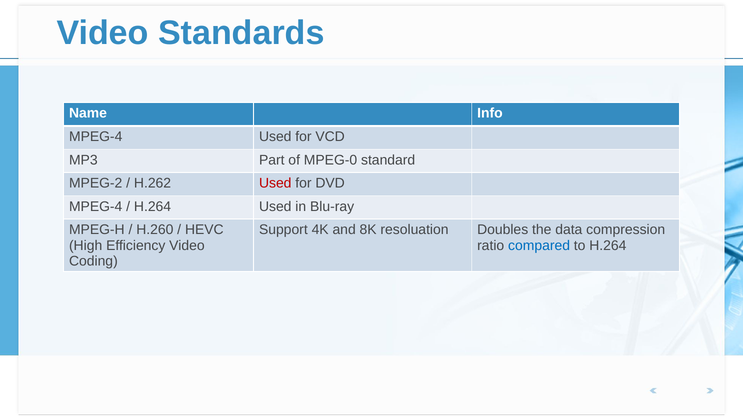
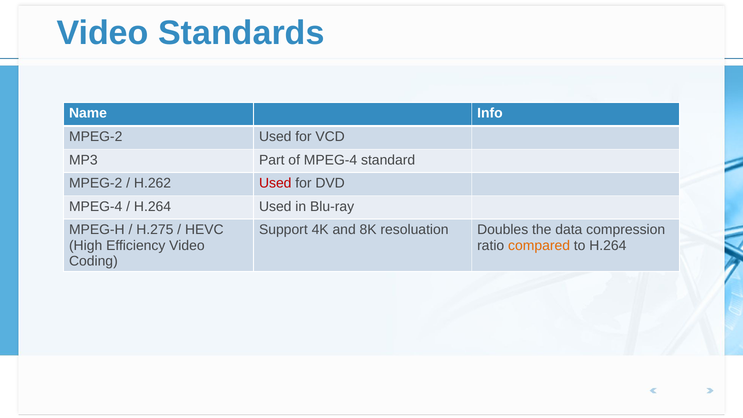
MPEG-4: MPEG-4 -> MPEG-2 (96, 137)
of MPEG-0: MPEG-0 -> MPEG-4 (331, 160)
H.260: H.260 -> H.275 (155, 230)
compared colour: blue -> orange (539, 245)
